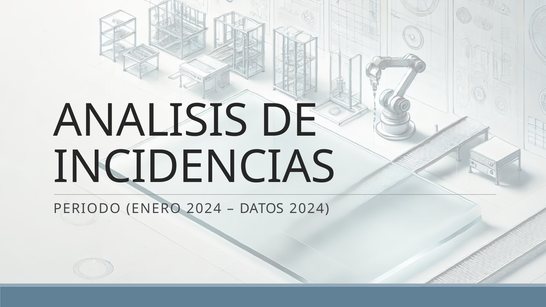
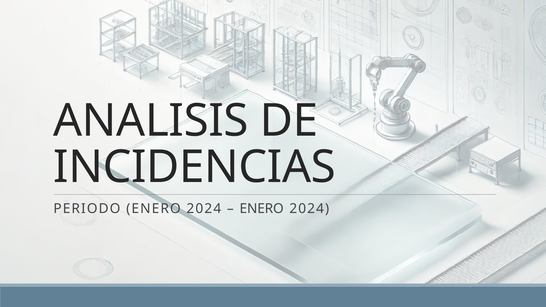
DATOS: DATOS -> ENERO (262, 209)
